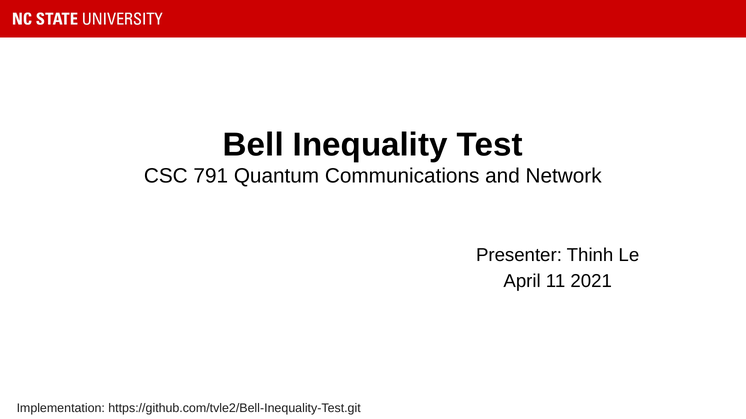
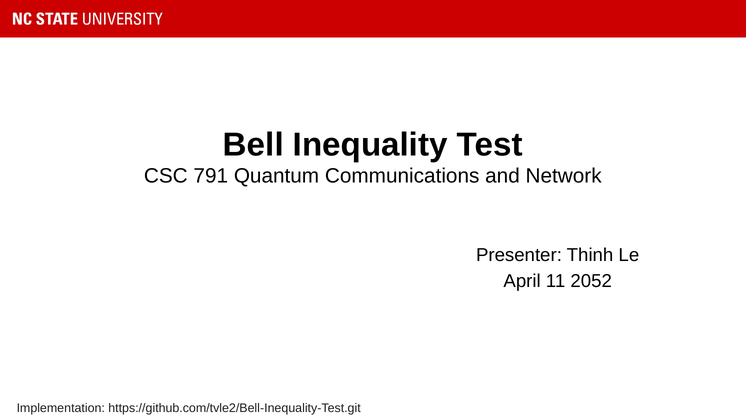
2021: 2021 -> 2052 (591, 282)
